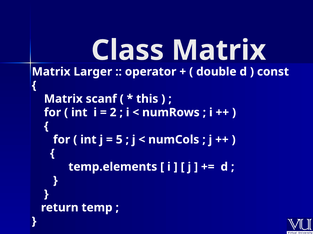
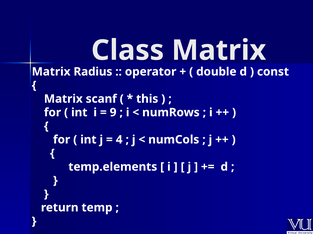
Larger: Larger -> Radius (93, 72)
2: 2 -> 9 (113, 113)
5: 5 -> 4 (119, 140)
